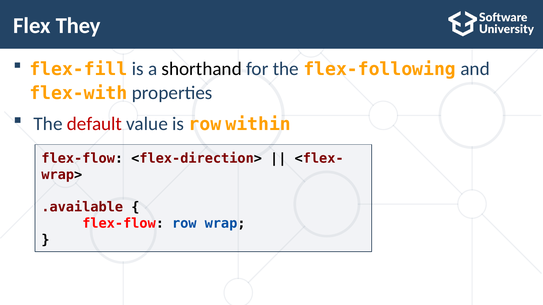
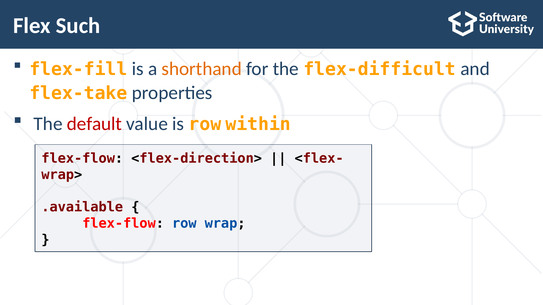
They: They -> Such (78, 26)
shorthand colour: black -> orange (202, 69)
flex-following: flex-following -> flex-difficult (380, 69)
flex-with: flex-with -> flex-take (78, 93)
